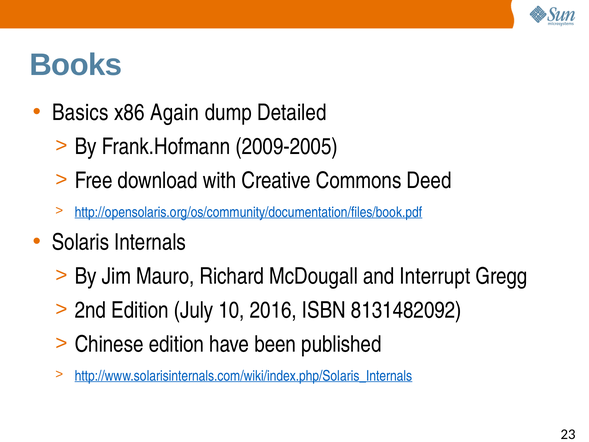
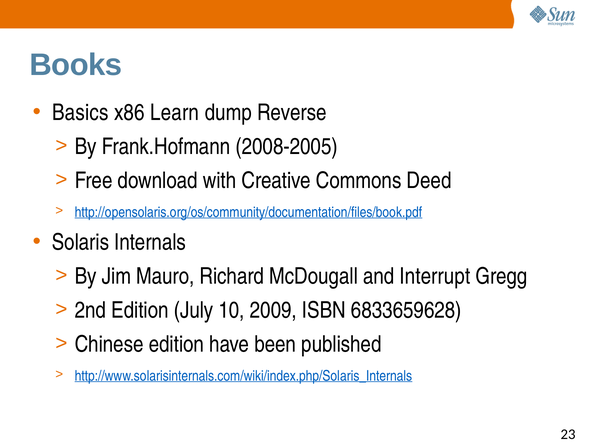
Again: Again -> Learn (175, 112)
Detailed: Detailed -> Reverse (292, 112)
2009-2005: 2009-2005 -> 2008-2005 (287, 146)
2016: 2016 -> 2009 (273, 310)
8131482092: 8131482092 -> 6833659628 (406, 310)
